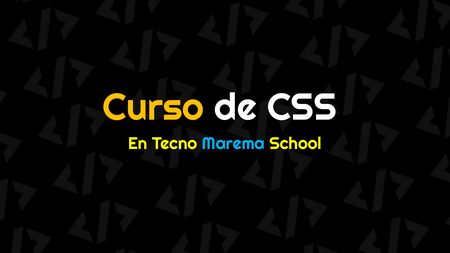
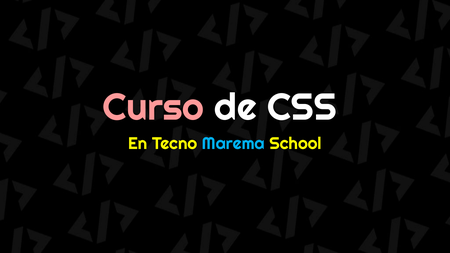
Curso colour: yellow -> pink (153, 107)
